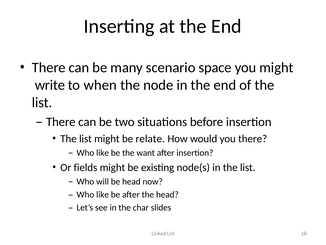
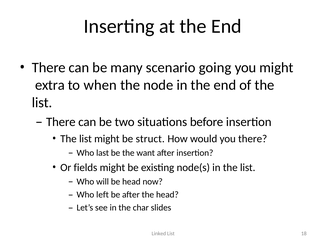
space: space -> going (215, 67)
write: write -> extra (50, 85)
relate: relate -> struct (150, 138)
like: like -> last (103, 152)
like: like -> left (103, 194)
